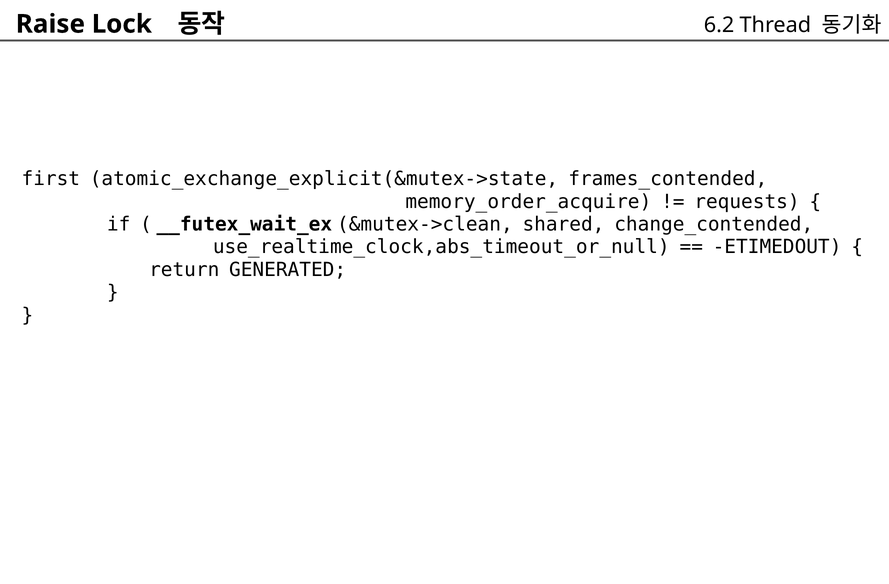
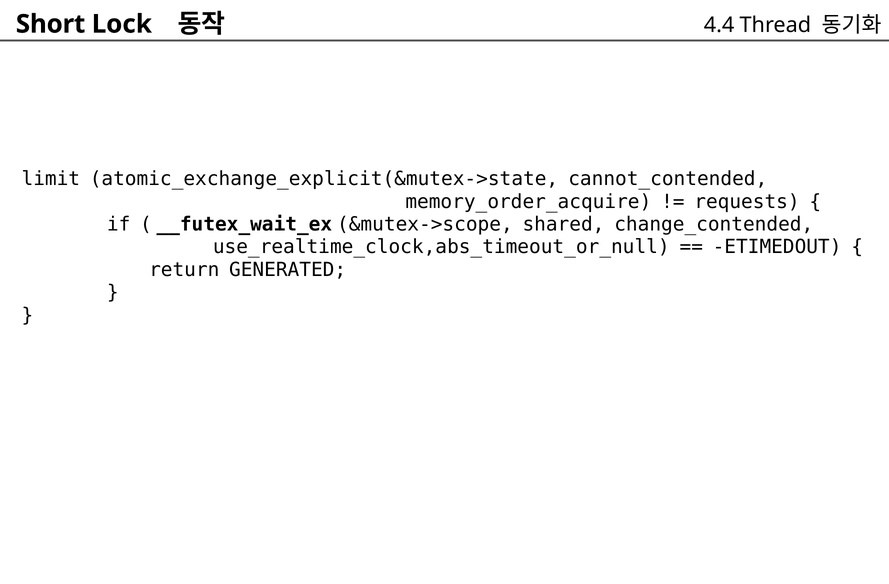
Raise: Raise -> Short (51, 24)
6.2: 6.2 -> 4.4 (719, 25)
first: first -> limit (51, 179)
frames_contended: frames_contended -> cannot_contended (668, 179)
&mutex->clean: &mutex->clean -> &mutex->scope (425, 224)
